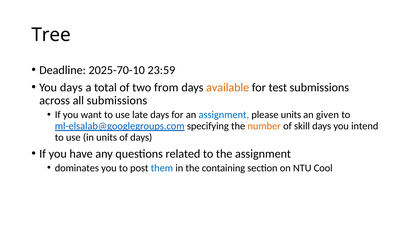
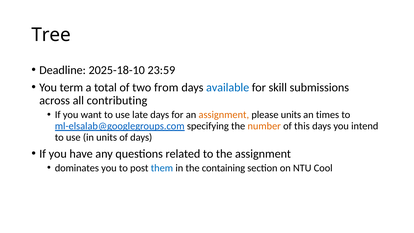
2025-70-10: 2025-70-10 -> 2025-18-10 (117, 70)
You days: days -> term (71, 87)
available colour: orange -> blue (228, 87)
test: test -> skill (278, 87)
all submissions: submissions -> contributing (117, 100)
assignment colour: blue -> orange (224, 115)
given: given -> times (328, 115)
skill: skill -> this (302, 126)
